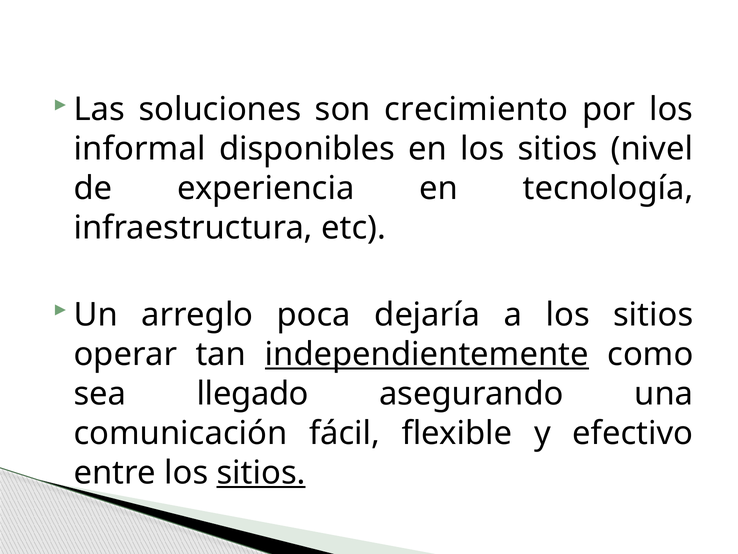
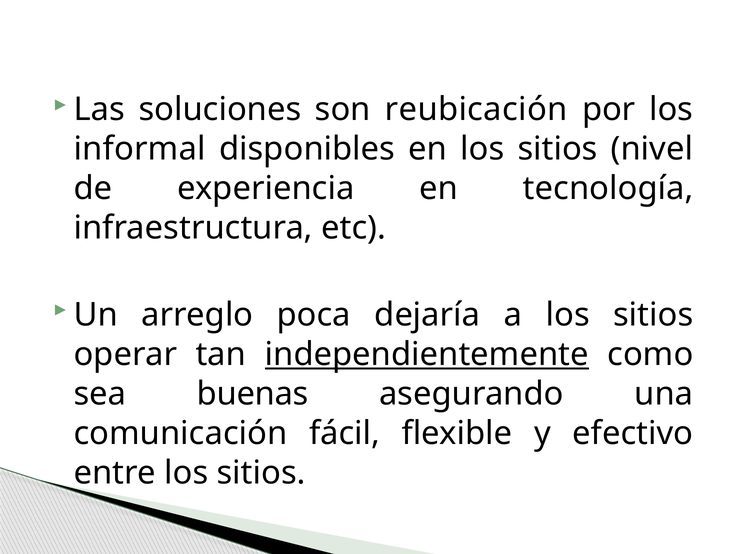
crecimiento: crecimiento -> reubicación (476, 109)
llegado: llegado -> buenas (253, 393)
sitios underline: present -> none (261, 472)
